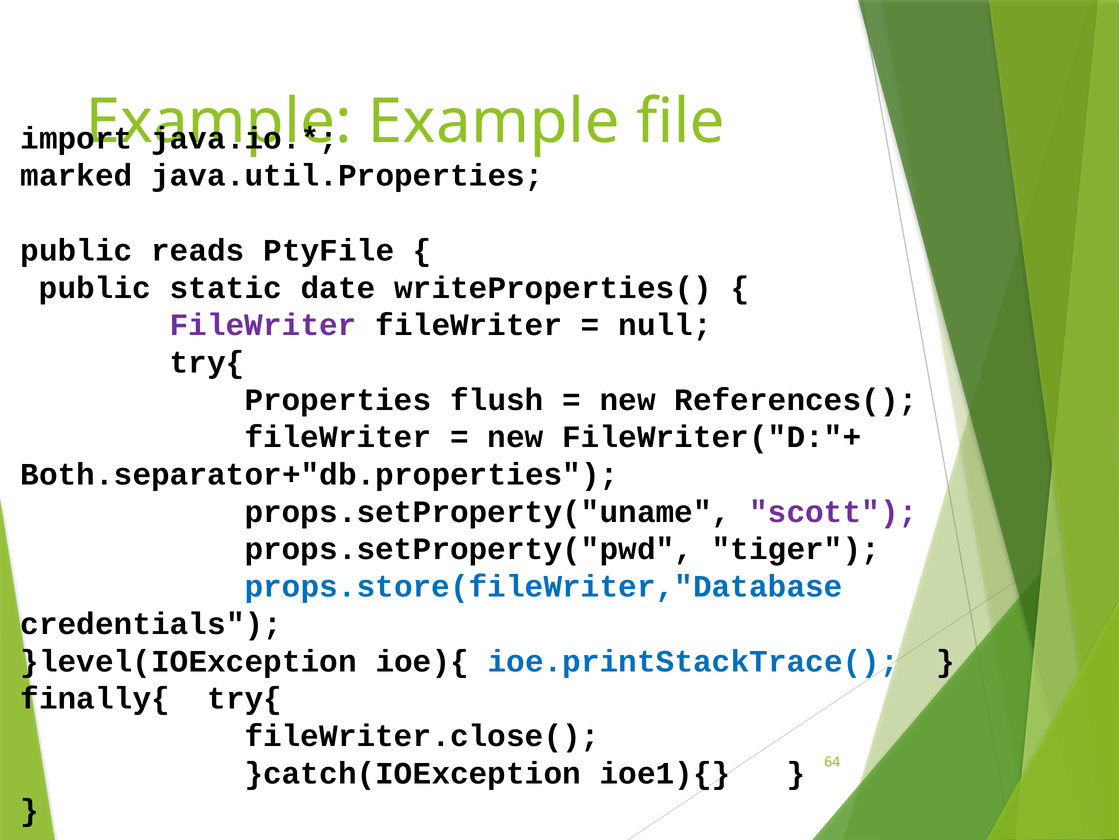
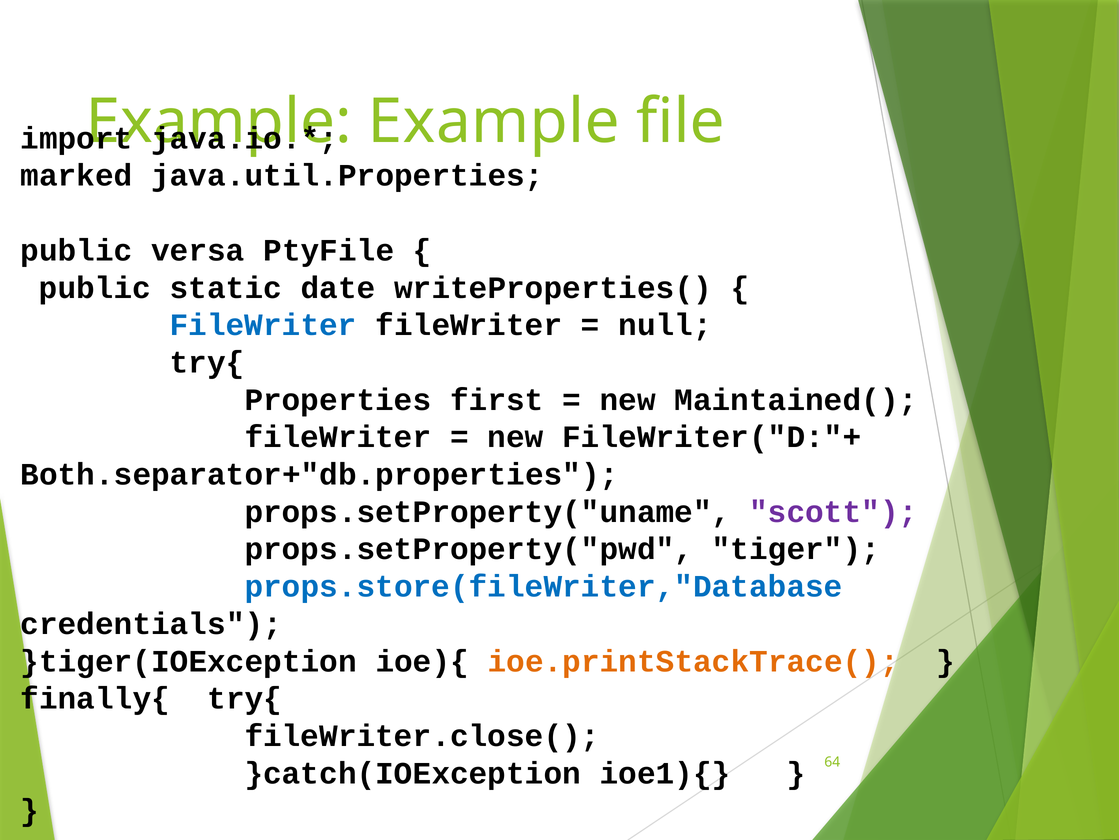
reads: reads -> versa (198, 250)
FileWriter colour: purple -> blue (263, 325)
flush: flush -> first (497, 399)
References(: References( -> Maintained( (796, 399)
}level(IOException: }level(IOException -> }tiger(IOException (189, 661)
ioe.printStackTrace( colour: blue -> orange (693, 661)
